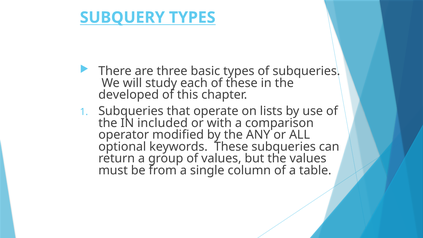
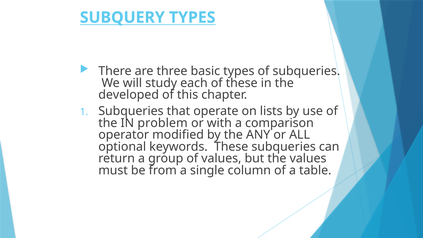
included: included -> problem (163, 123)
